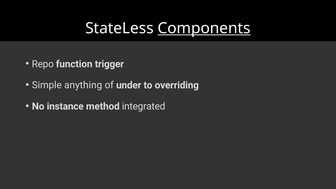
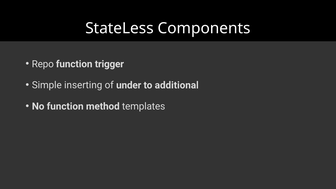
Components underline: present -> none (204, 28)
anything: anything -> inserting (83, 85)
overriding: overriding -> additional (177, 85)
No instance: instance -> function (65, 106)
integrated: integrated -> templates (144, 106)
